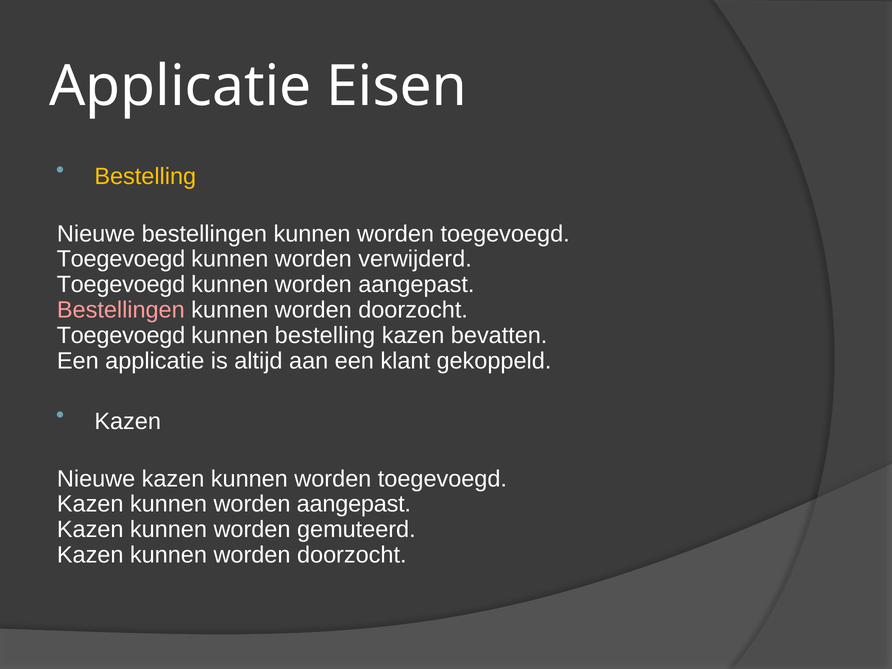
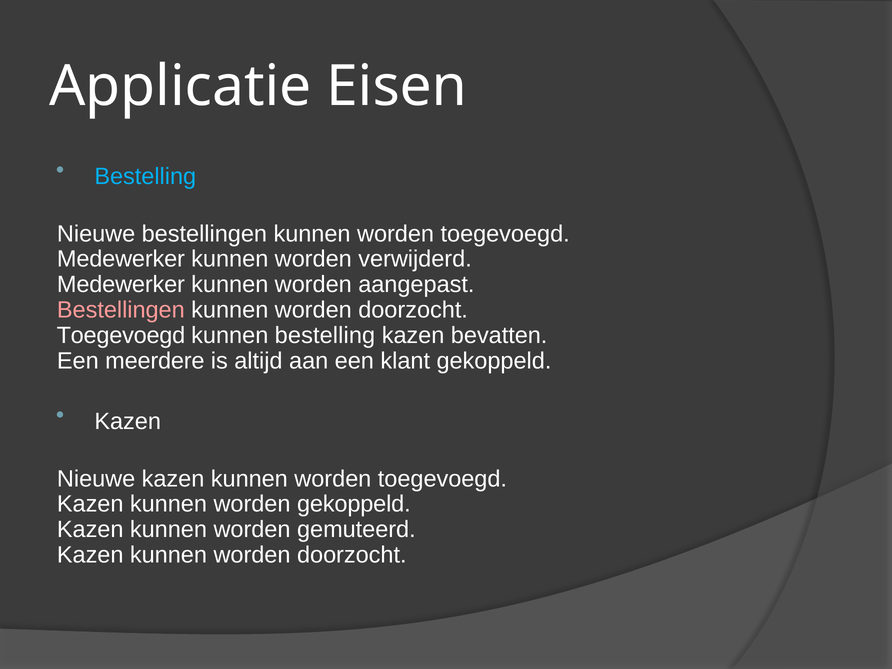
Bestelling colour: yellow -> light blue (145, 176)
Toegevoegd: Toegevoegd -> Medewerker (121, 259)
Toegevoegd: Toegevoegd -> Medewerker (121, 285)
Een applicatie: applicatie -> meerdere (155, 361)
Kazen kunnen worden aangepast: aangepast -> gekoppeld (354, 504)
